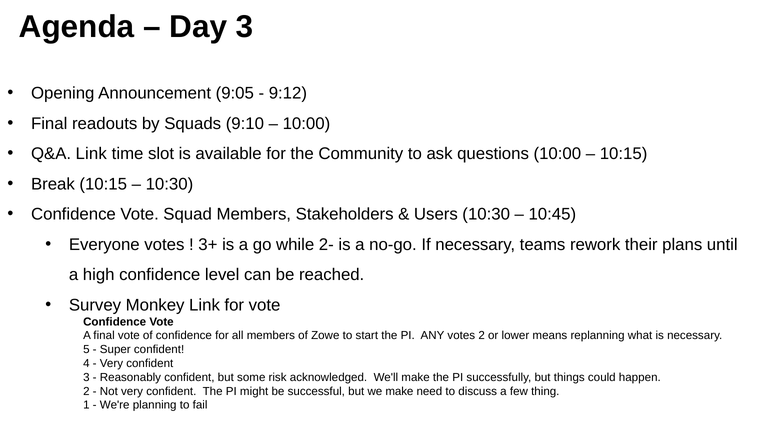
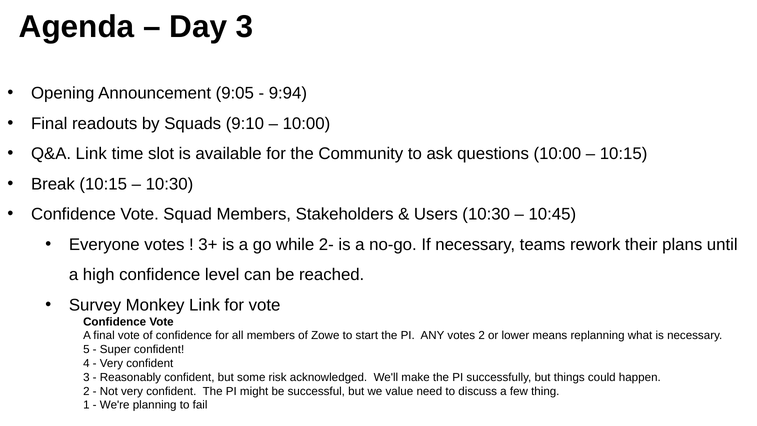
9:12: 9:12 -> 9:94 (288, 93)
we make: make -> value (399, 391)
